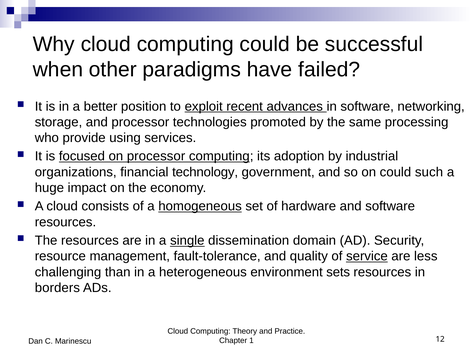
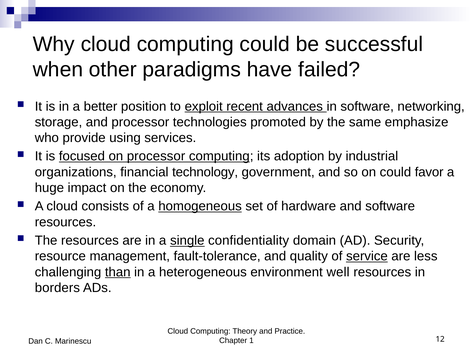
processing: processing -> emphasize (417, 122)
such: such -> favor (429, 172)
dissemination: dissemination -> confidentiality (249, 240)
than underline: none -> present (118, 272)
sets: sets -> well (338, 272)
